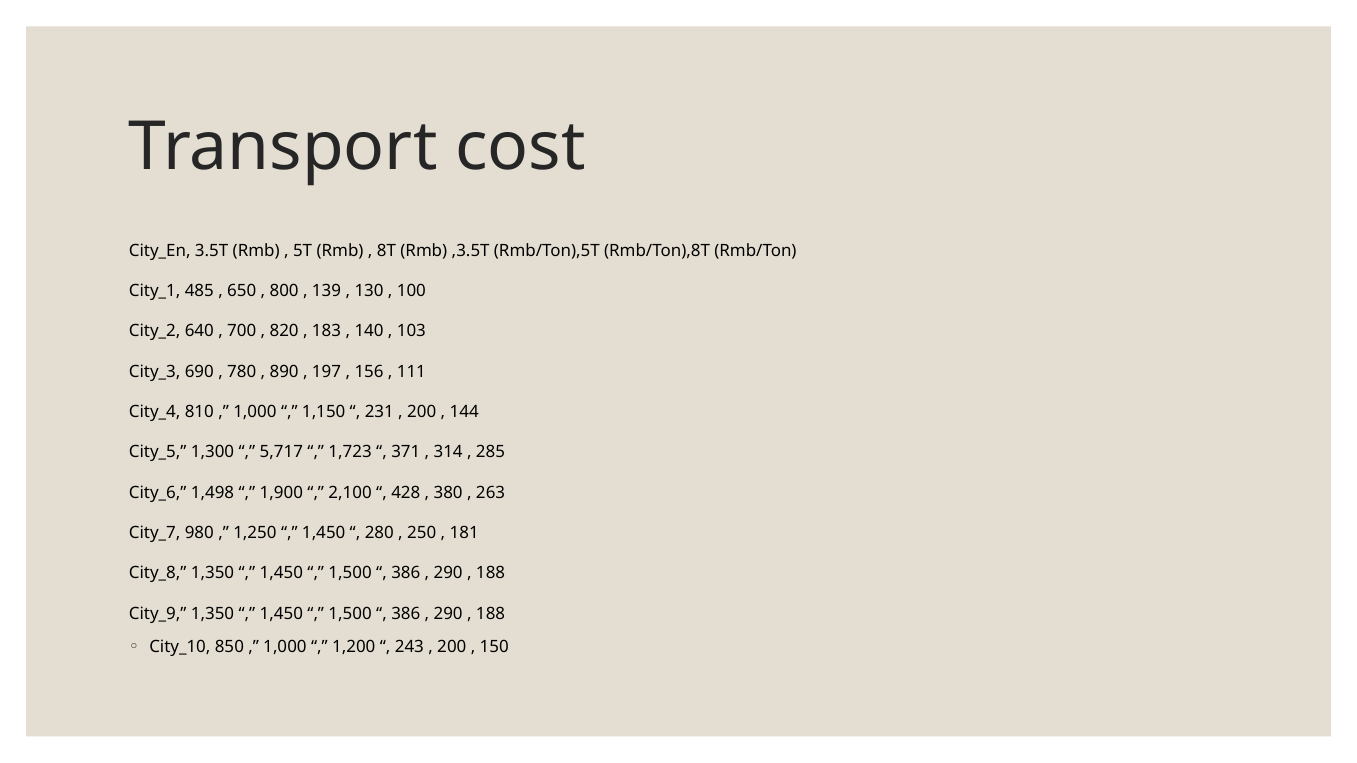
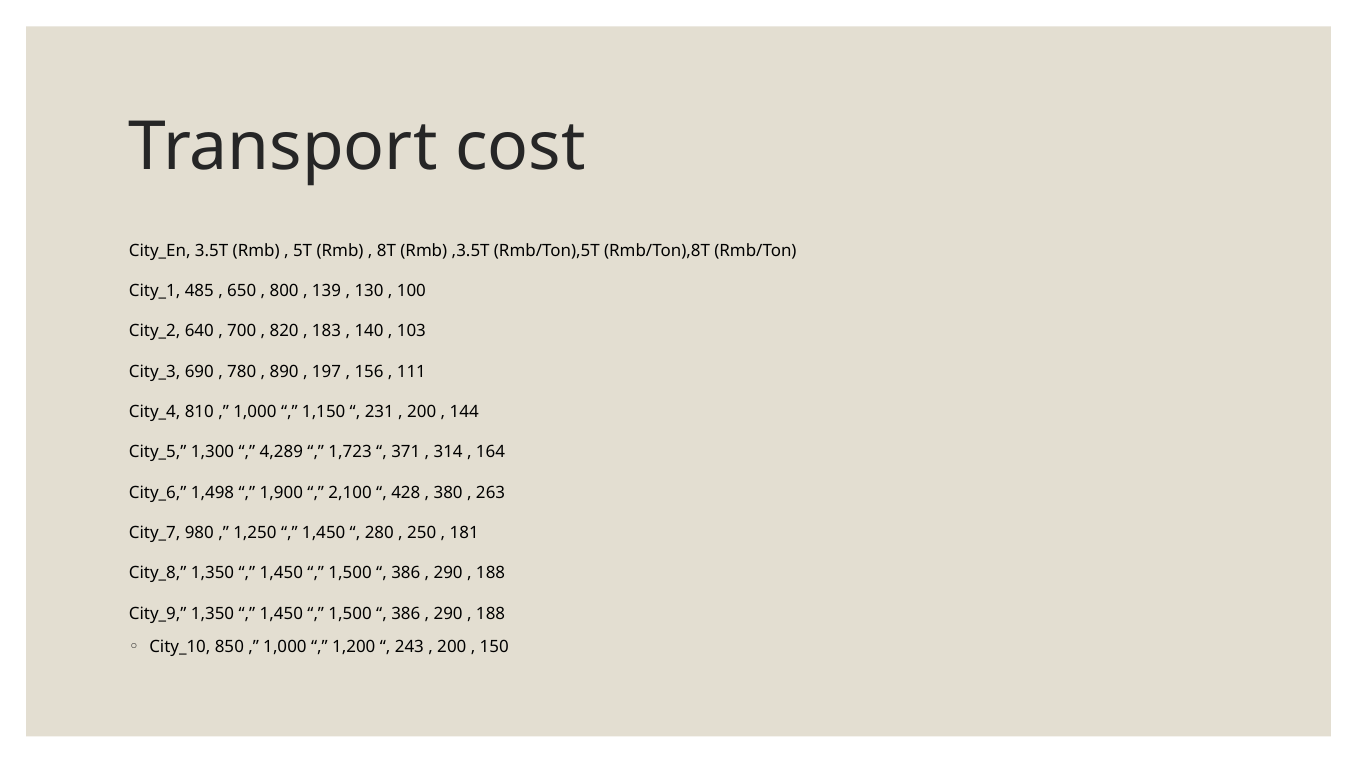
5,717: 5,717 -> 4,289 (281, 452)
285: 285 -> 164 (491, 452)
